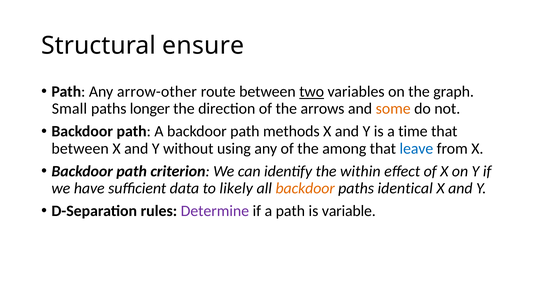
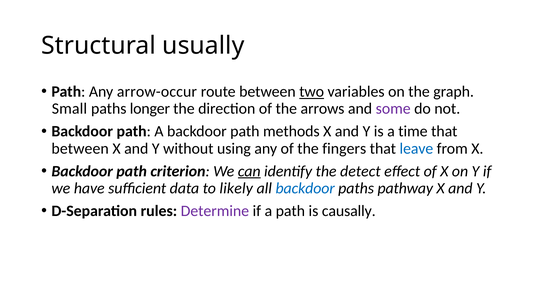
ensure: ensure -> usually (203, 46)
arrow-other: arrow-other -> arrow-occur (157, 92)
some colour: orange -> purple (393, 109)
among: among -> fingers (344, 148)
can underline: none -> present (249, 171)
within: within -> detect (360, 171)
backdoor colour: orange -> blue (305, 188)
identical: identical -> pathway (405, 188)
variable: variable -> causally (349, 211)
